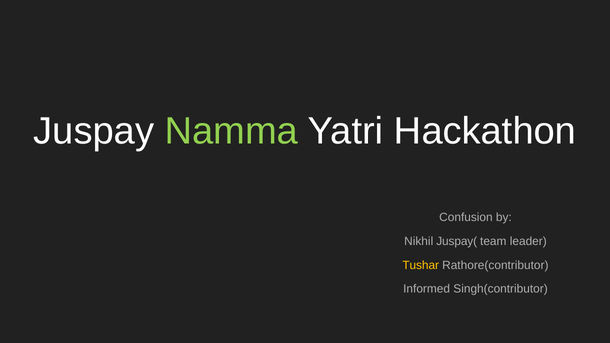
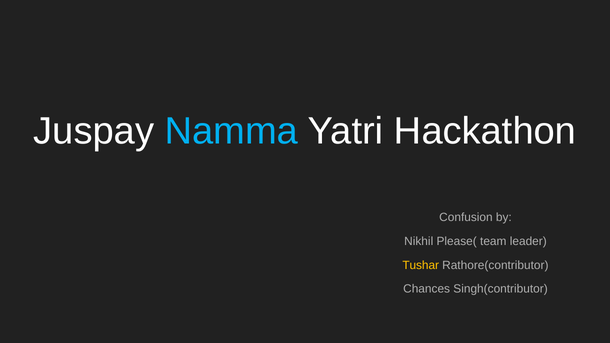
Namma colour: light green -> light blue (231, 131)
Juspay(: Juspay( -> Please( (457, 241)
Informed: Informed -> Chances (427, 289)
